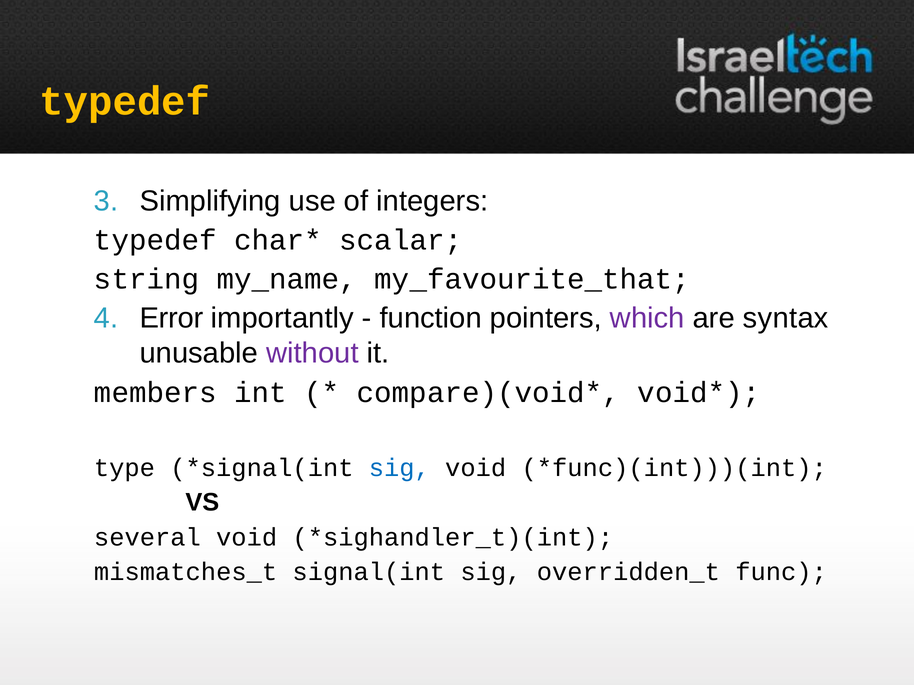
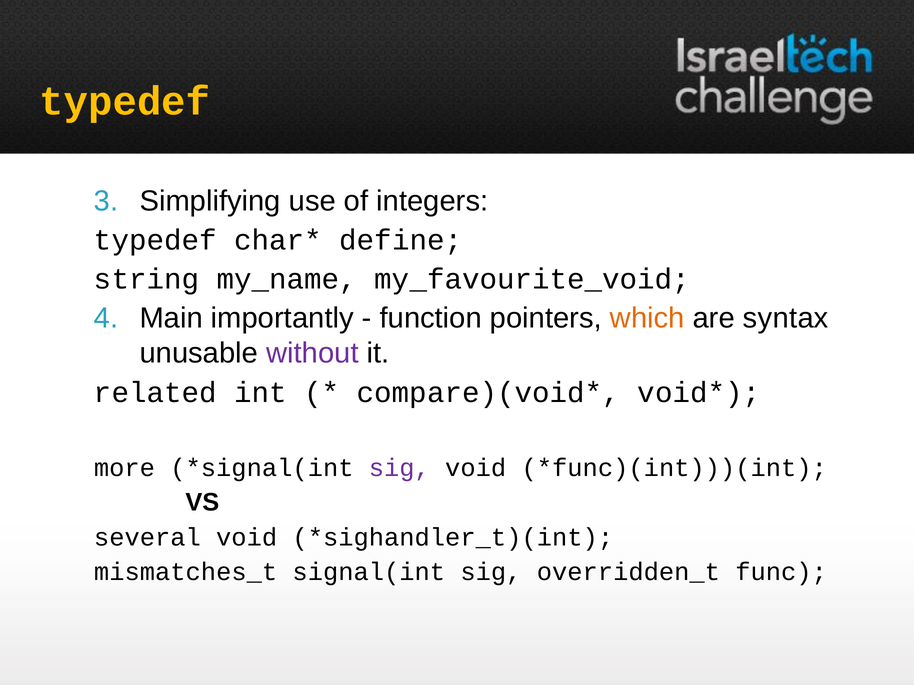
scalar: scalar -> define (401, 240)
my_favourite_that: my_favourite_that -> my_favourite_void (532, 279)
Error: Error -> Main (171, 319)
which colour: purple -> orange (647, 319)
members: members -> related (155, 393)
type: type -> more (124, 468)
sig colour: blue -> purple (399, 468)
